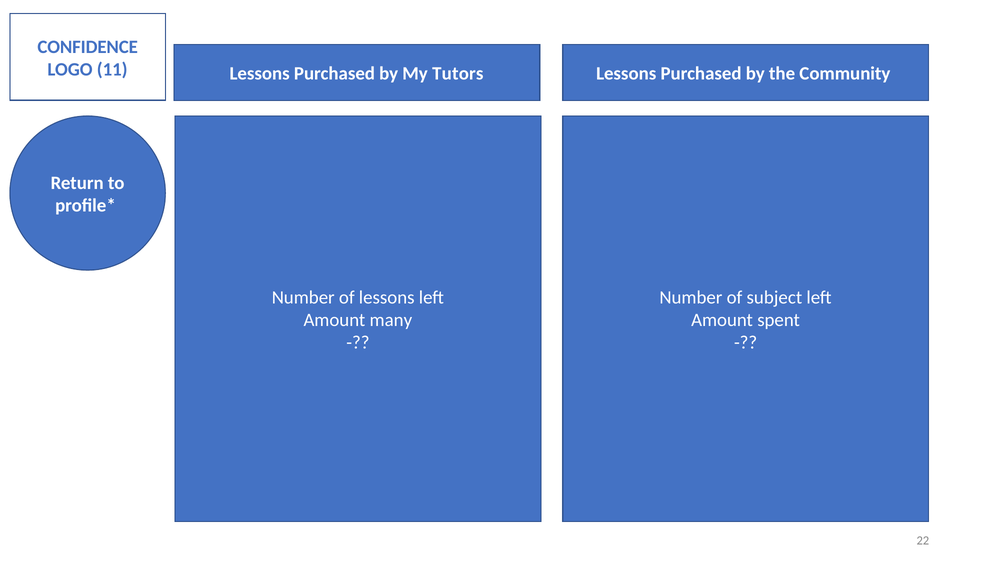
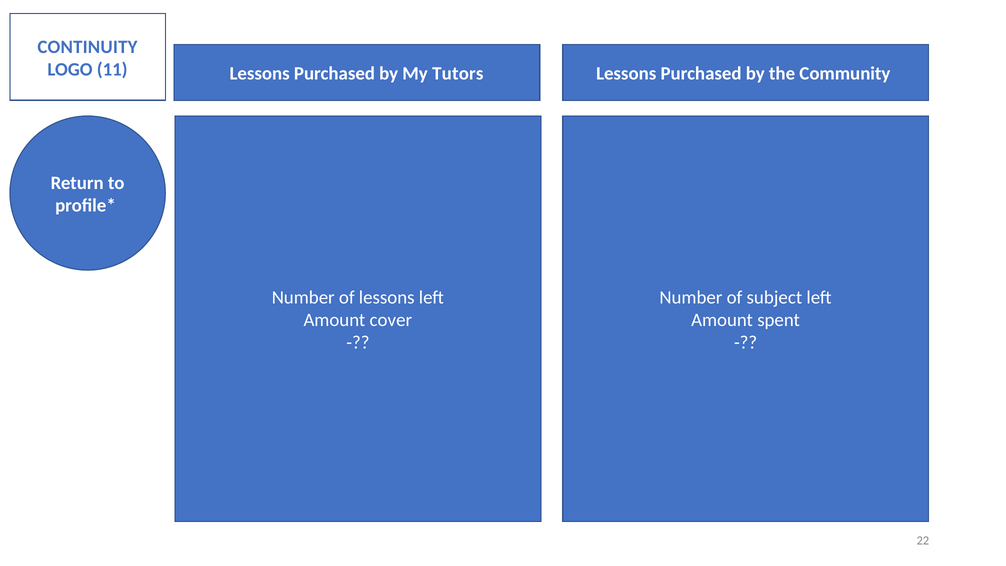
CONFIDENCE: CONFIDENCE -> CONTINUITY (87, 47)
many: many -> cover (391, 320)
